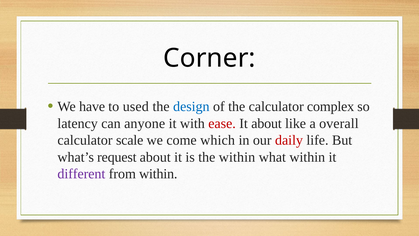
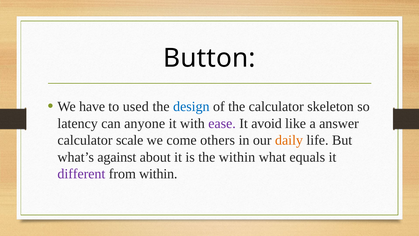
Corner: Corner -> Button (209, 58)
complex: complex -> skeleton (331, 107)
ease colour: red -> purple (222, 123)
It about: about -> avoid (267, 123)
overall: overall -> answer (339, 123)
which: which -> others (218, 140)
daily colour: red -> orange (289, 140)
request: request -> against (117, 157)
what within: within -> equals (307, 157)
